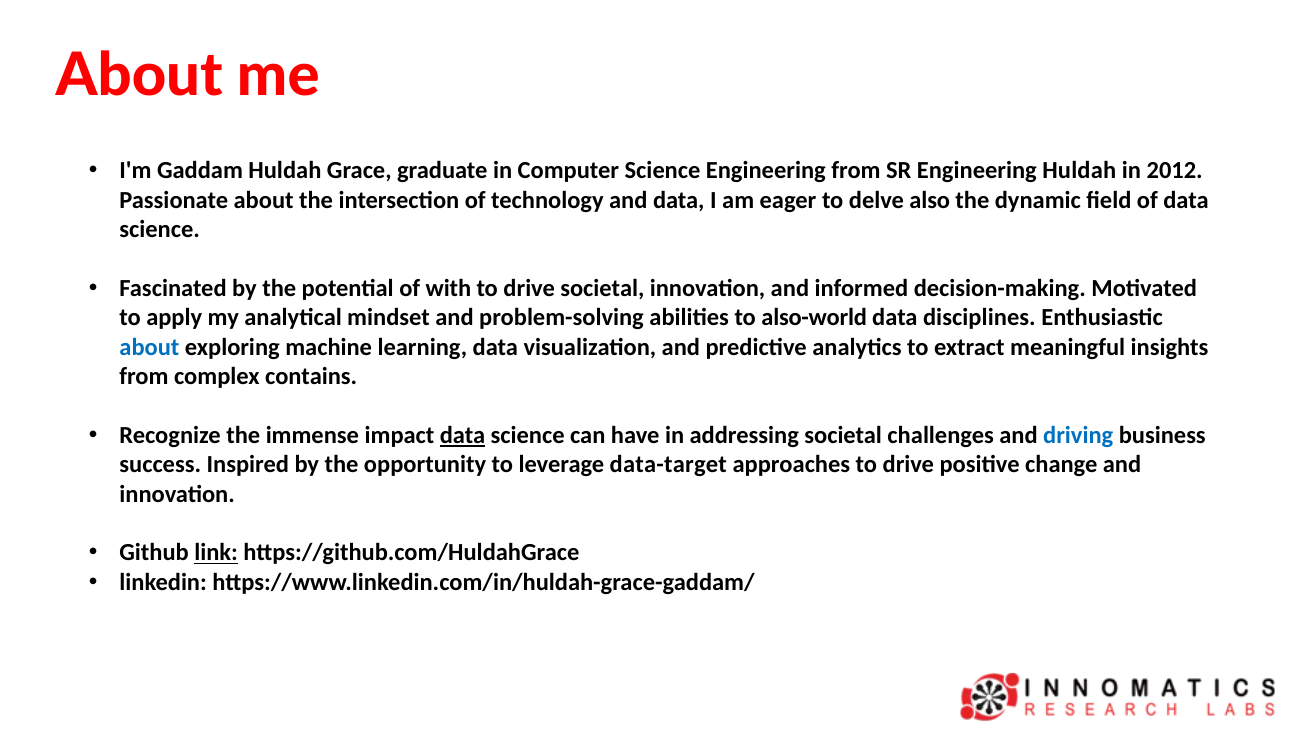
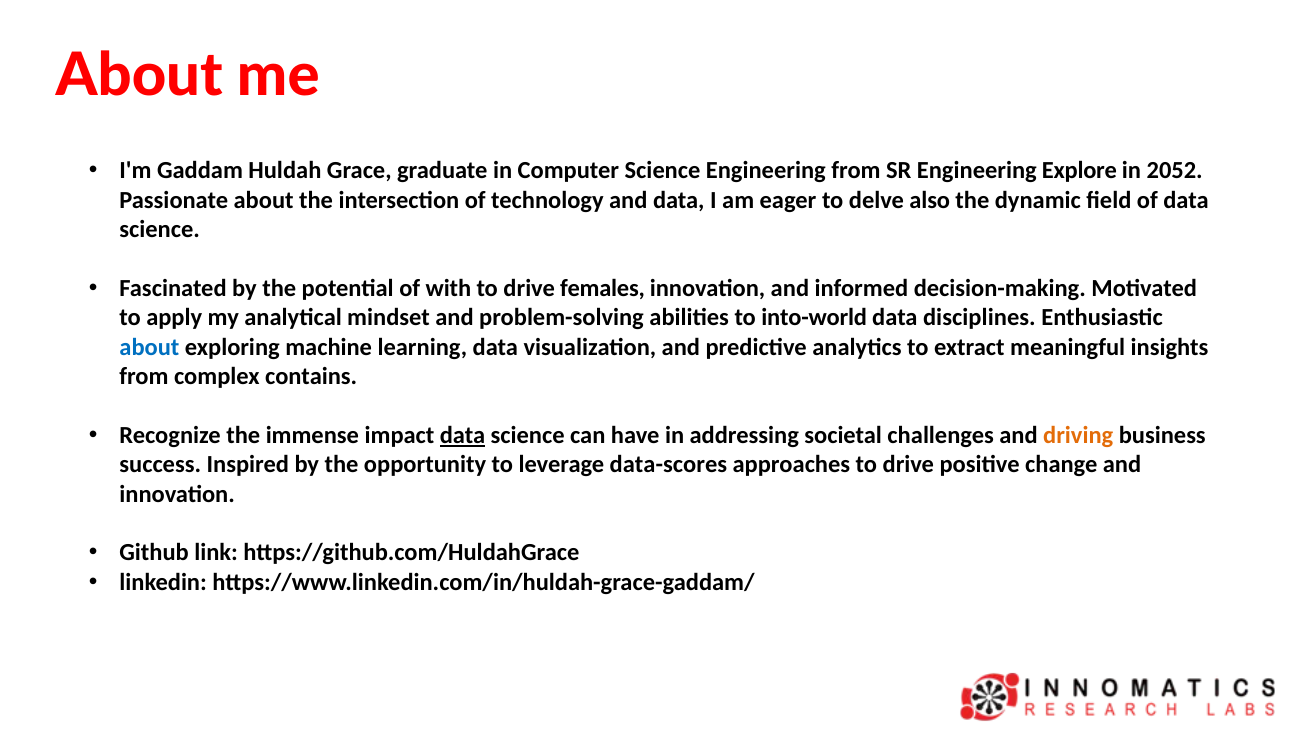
Engineering Huldah: Huldah -> Explore (1079, 171)
2012: 2012 -> 2052 (1175, 171)
drive societal: societal -> females (603, 288)
also-world: also-world -> into-world (814, 318)
driving colour: blue -> orange (1078, 435)
data-target: data-target -> data-scores (668, 464)
link underline: present -> none (216, 553)
